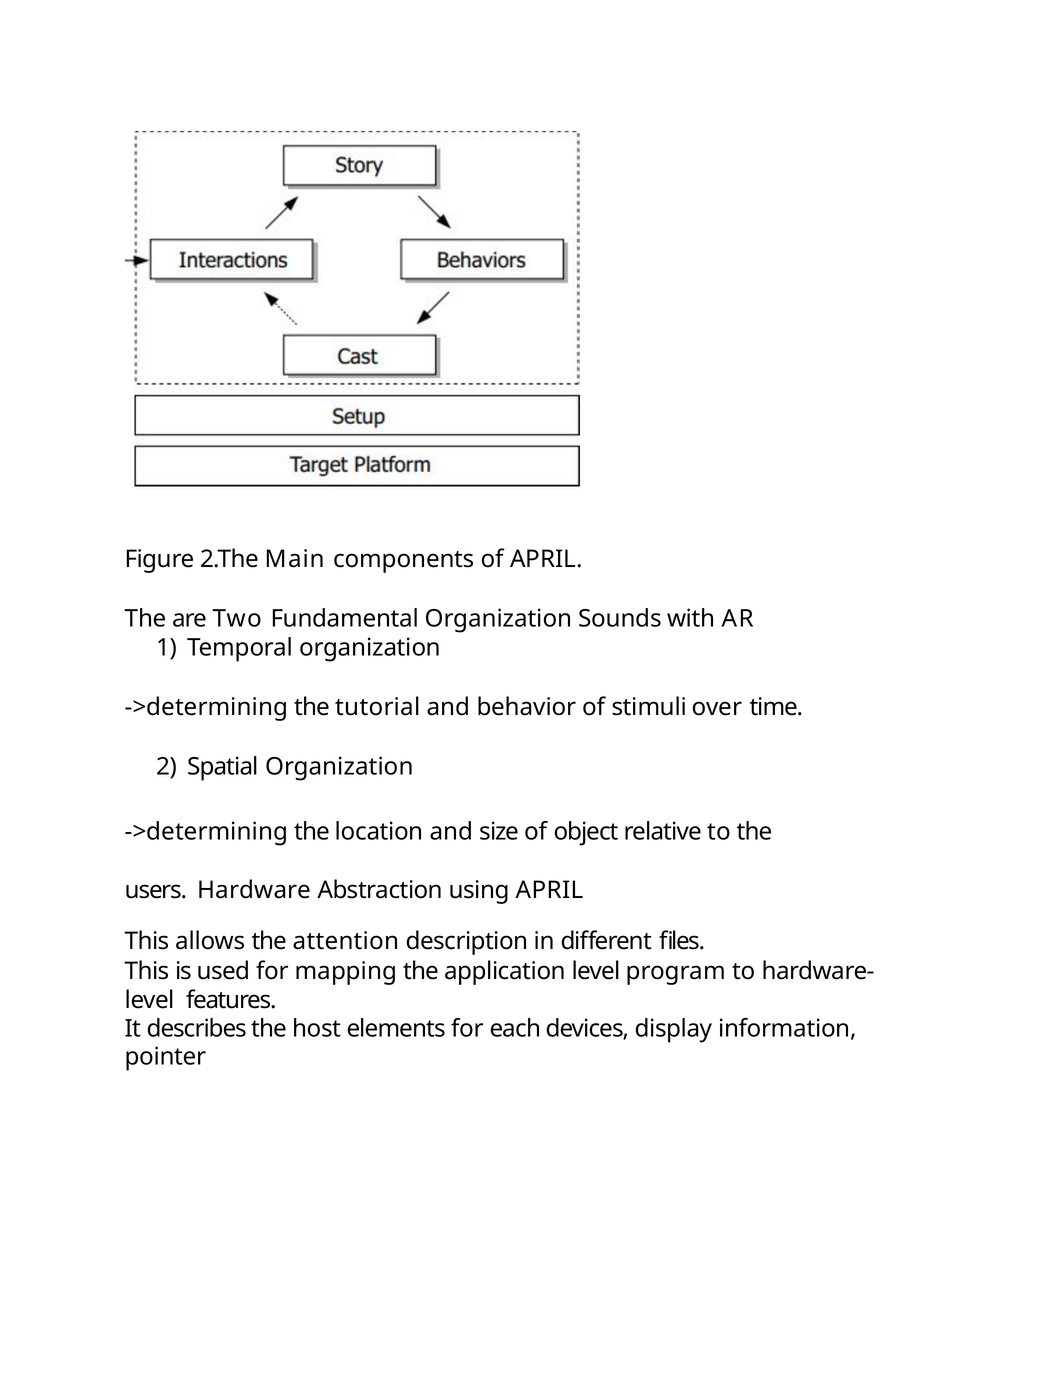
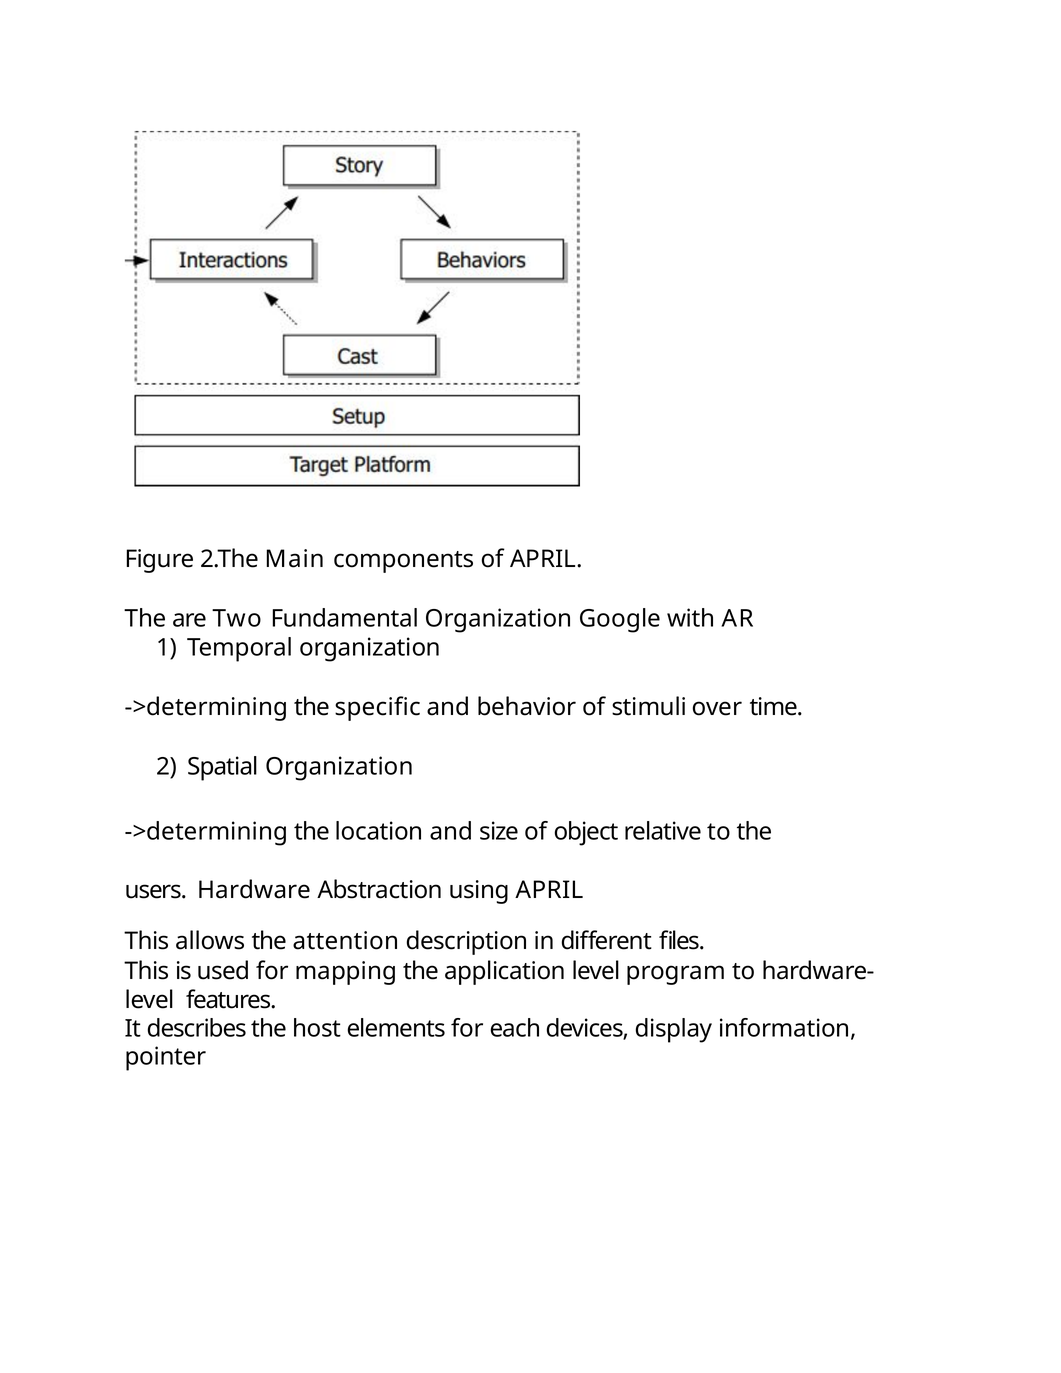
Sounds: Sounds -> Google (620, 619)
tutorial: tutorial -> specific (378, 707)
